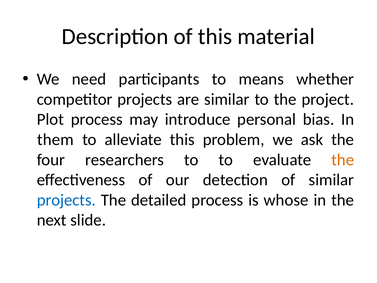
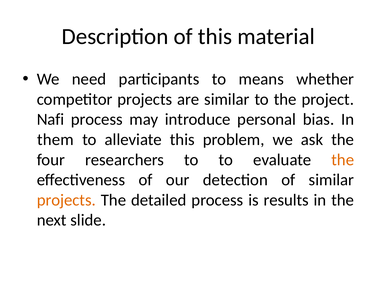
Plot: Plot -> Nafi (50, 119)
projects colour: blue -> orange (66, 200)
whose: whose -> results (286, 200)
